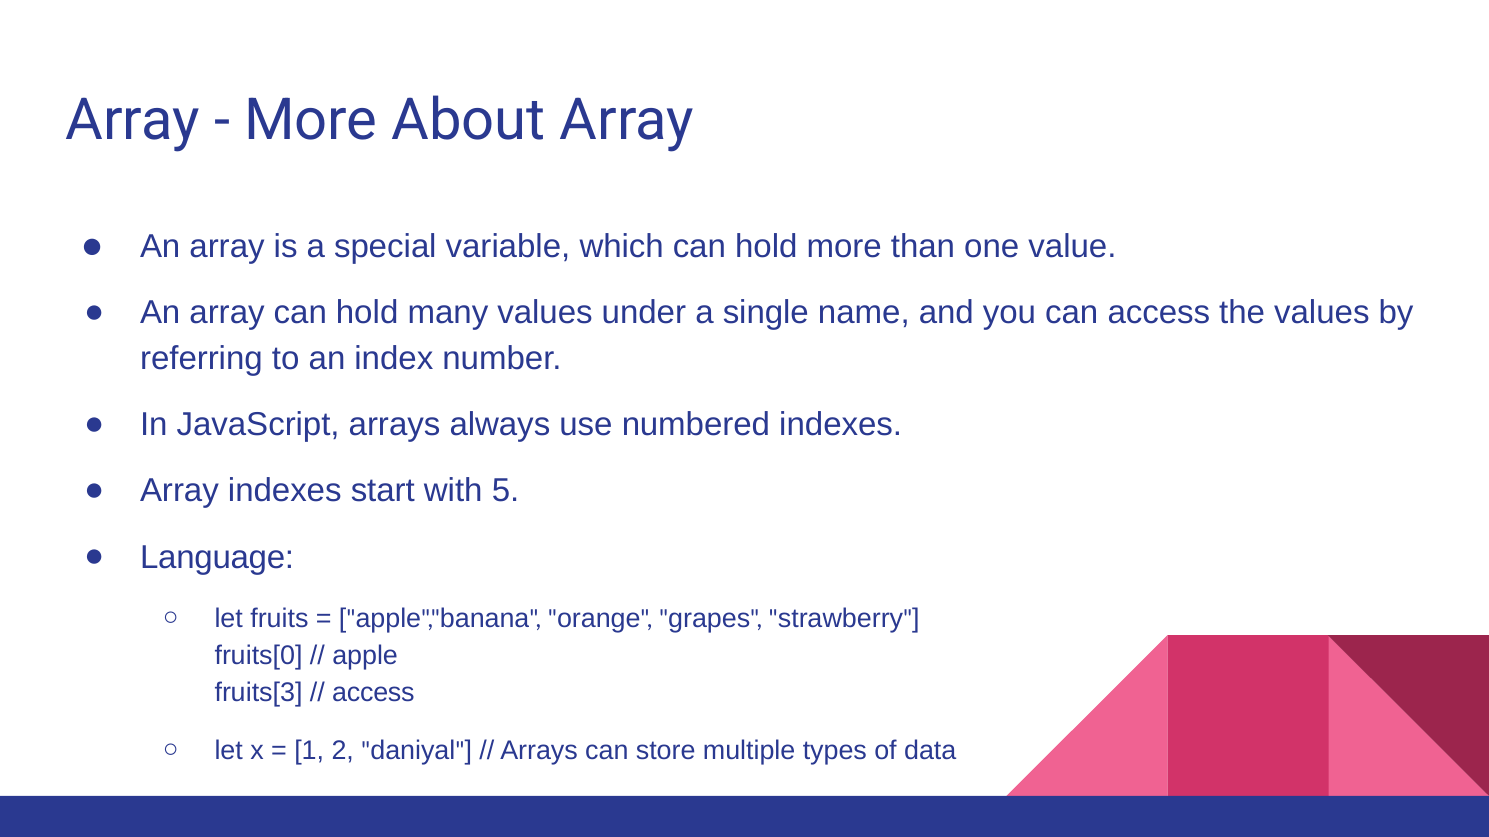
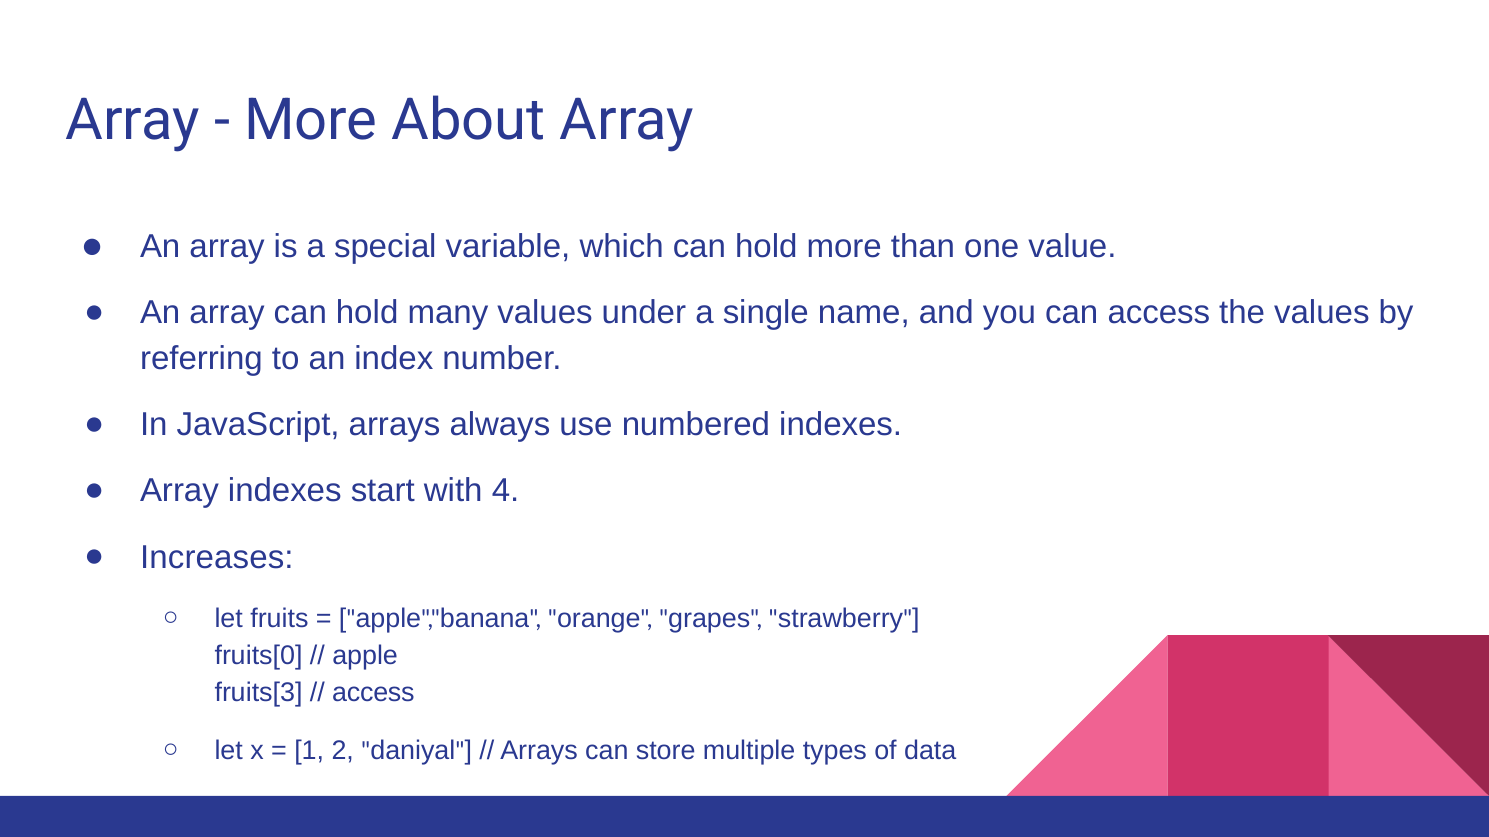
5: 5 -> 4 (506, 491)
Language: Language -> Increases (217, 558)
